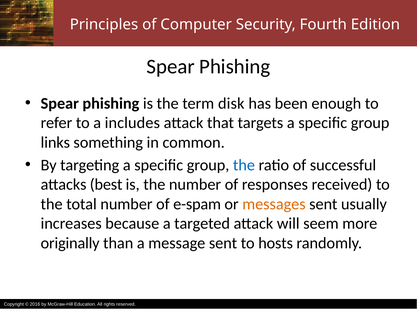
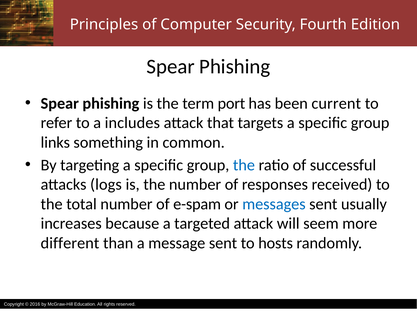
disk: disk -> port (231, 103)
enough: enough -> current (336, 103)
best: best -> logs (106, 184)
messages colour: orange -> blue (274, 204)
originally: originally -> different (70, 243)
